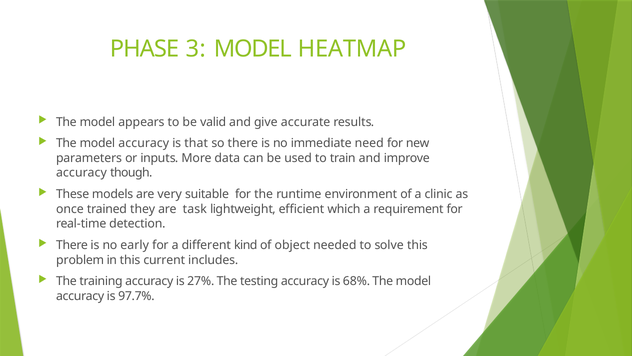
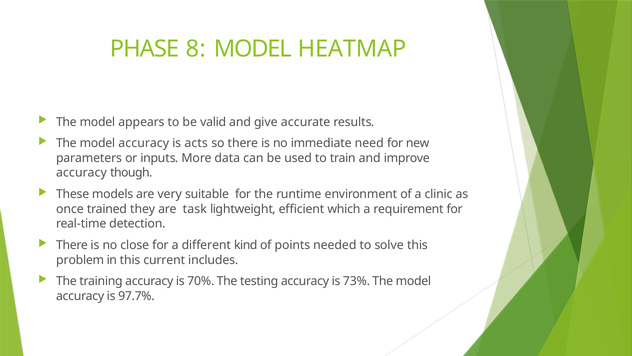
3: 3 -> 8 (196, 49)
that: that -> acts (196, 143)
early: early -> close (135, 245)
object: object -> points (292, 245)
27%: 27% -> 70% (201, 281)
68%: 68% -> 73% (356, 281)
